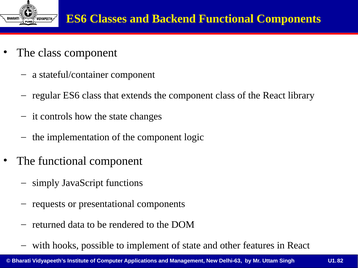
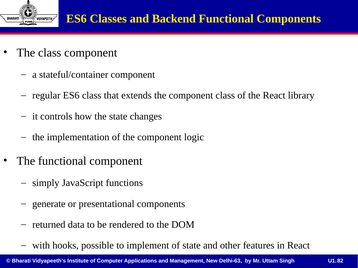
requests: requests -> generate (49, 204)
